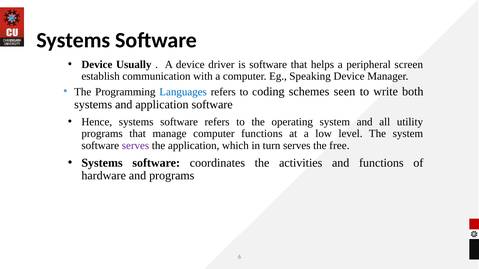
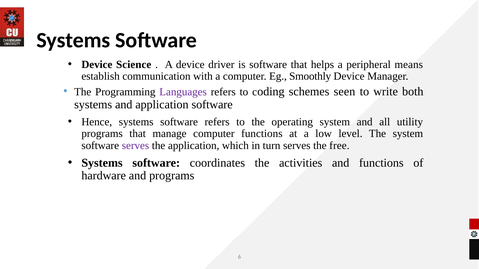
Usually: Usually -> Science (134, 65)
screen: screen -> means (409, 65)
Speaking: Speaking -> Smoothly (310, 76)
Languages colour: blue -> purple (183, 92)
